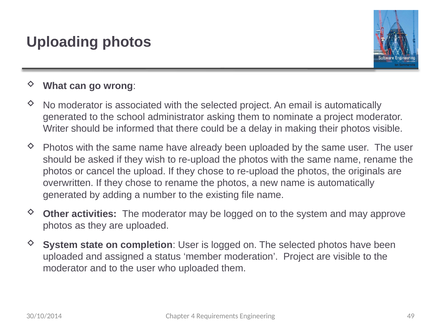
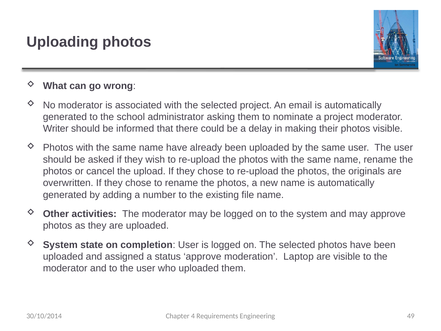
status member: member -> approve (202, 256)
moderation Project: Project -> Laptop (299, 256)
